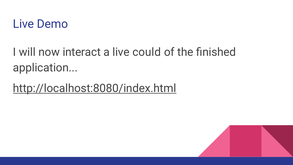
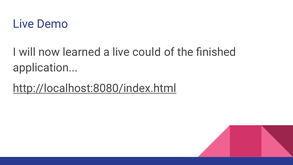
interact: interact -> learned (82, 52)
